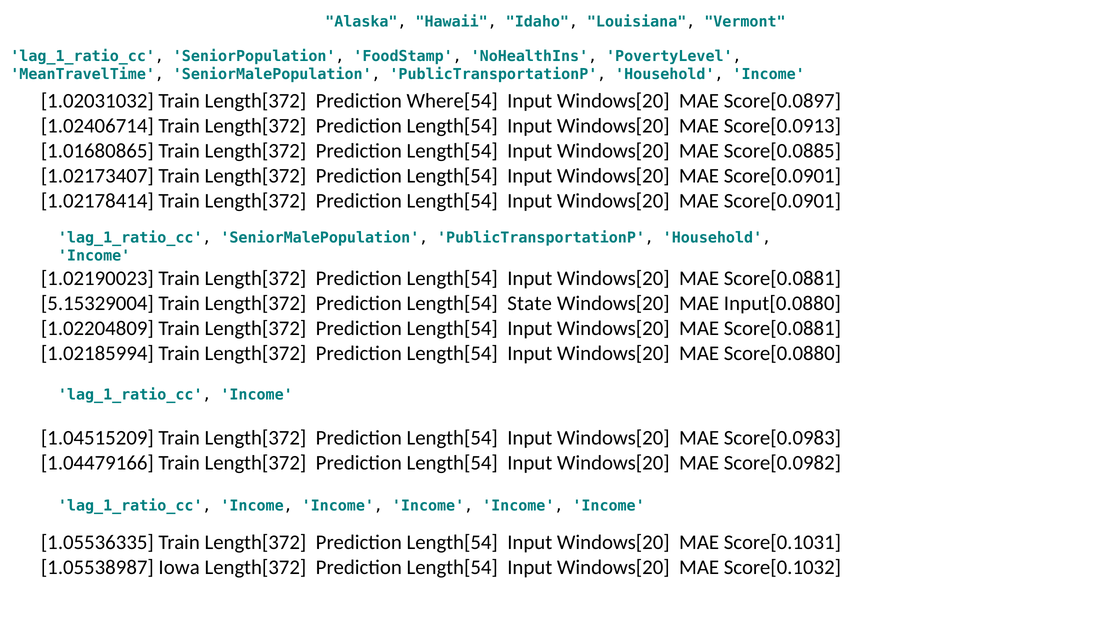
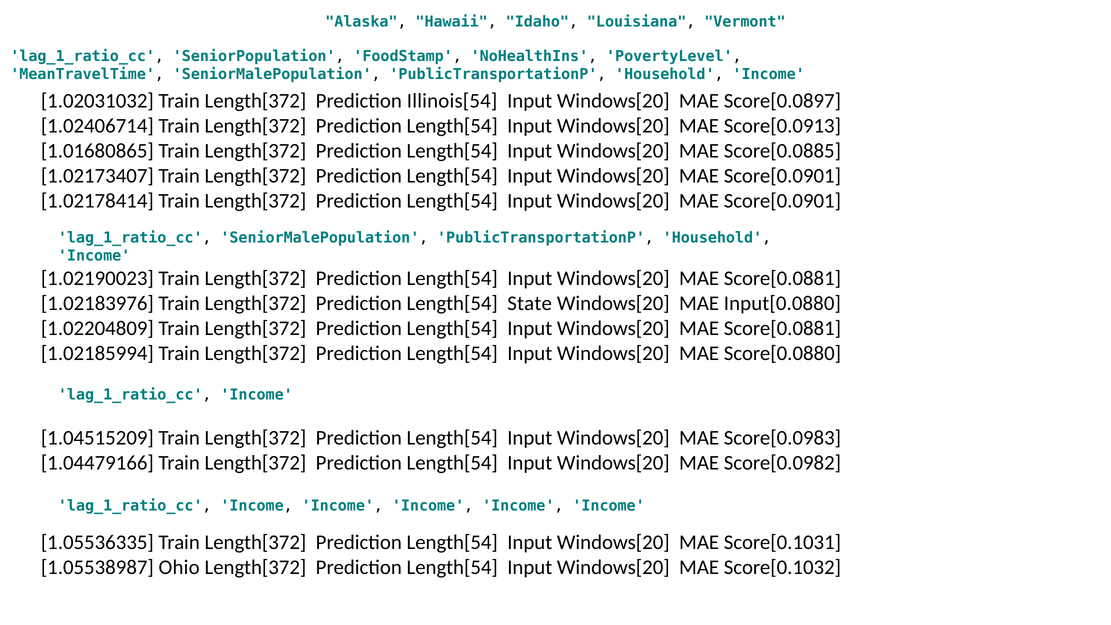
Where[54: Where[54 -> Illinois[54 (452, 101)
5.15329004: 5.15329004 -> 1.02183976 (97, 304)
Iowa: Iowa -> Ohio (179, 567)
